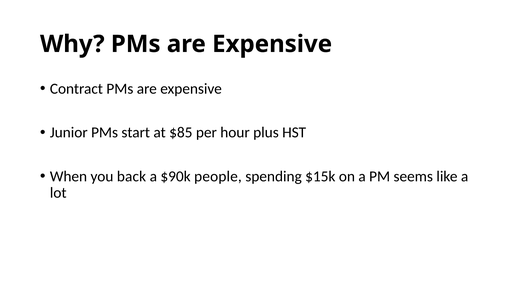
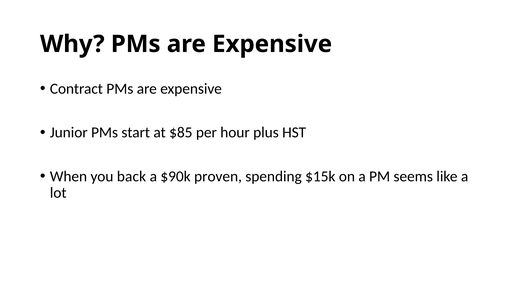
people: people -> proven (218, 177)
